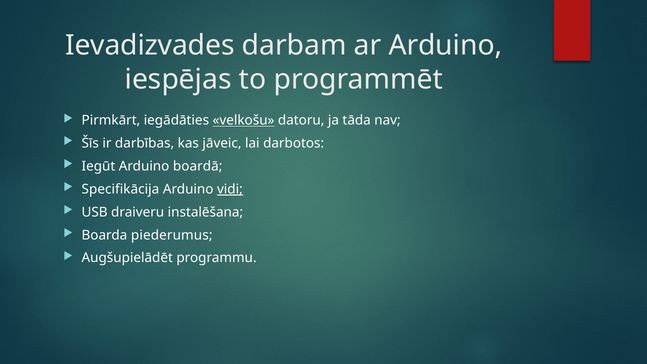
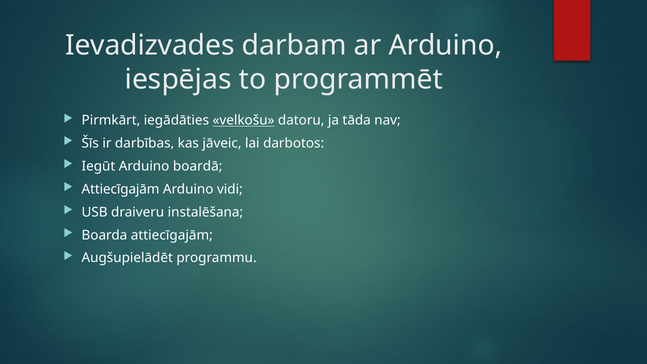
Specifikācija: Specifikācija -> Attiecīgajām (121, 189)
vidi underline: present -> none (230, 189)
Boarda piederumus: piederumus -> attiecīgajām (172, 235)
